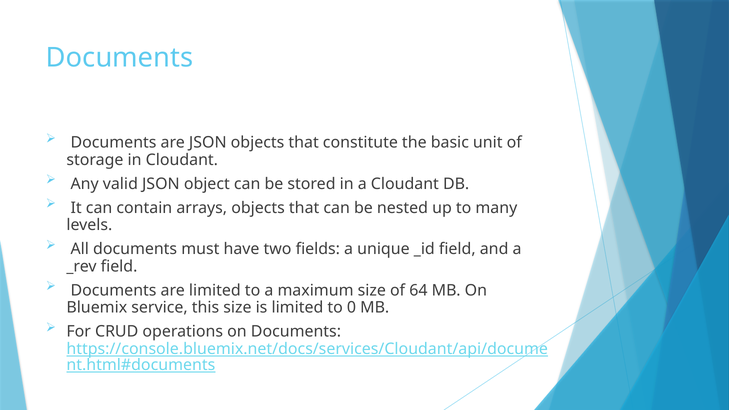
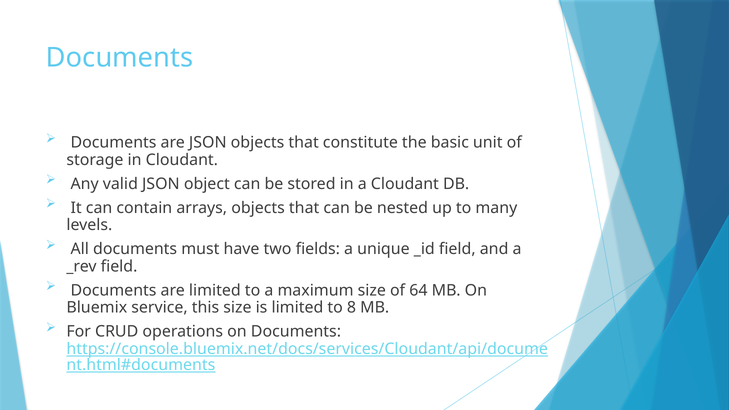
0: 0 -> 8 (352, 308)
